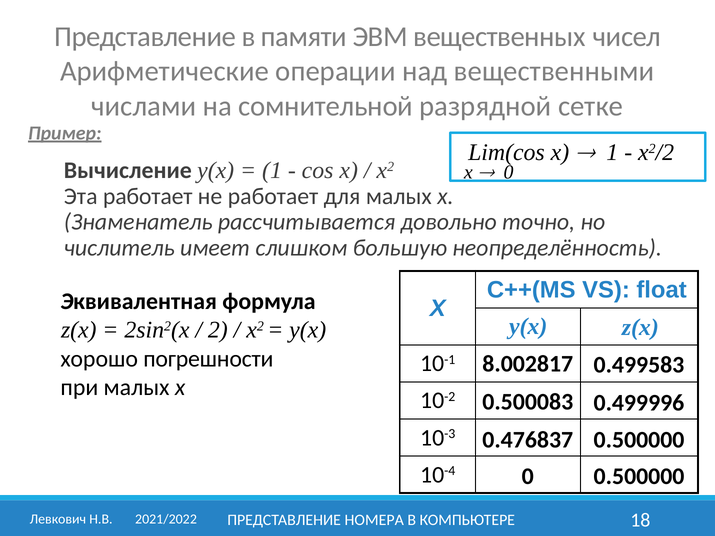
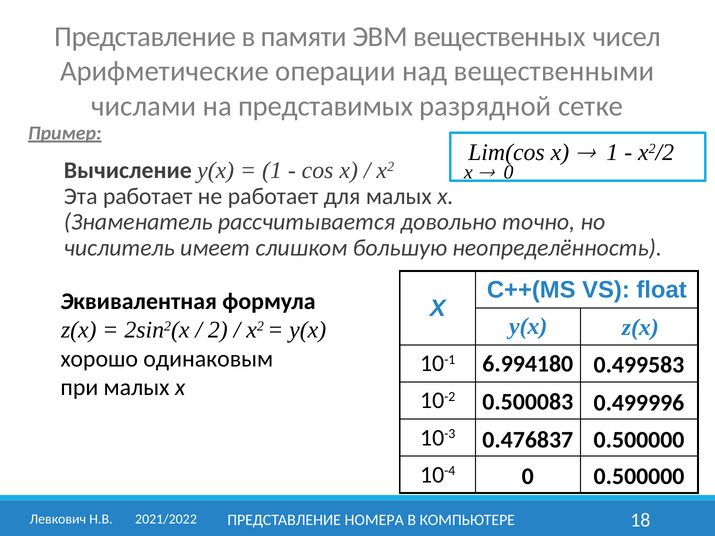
сомнительной: сомнительной -> представимых (326, 106)
погрешности: погрешности -> одинаковым (208, 359)
8.002817: 8.002817 -> 6.994180 (528, 364)
